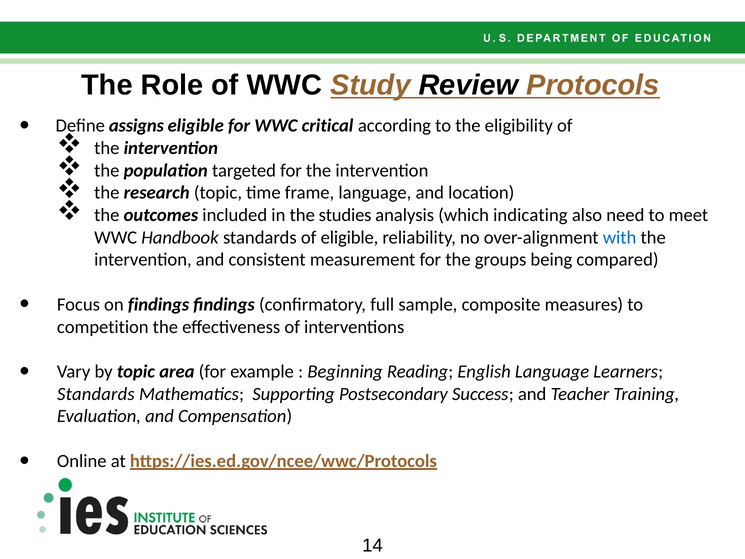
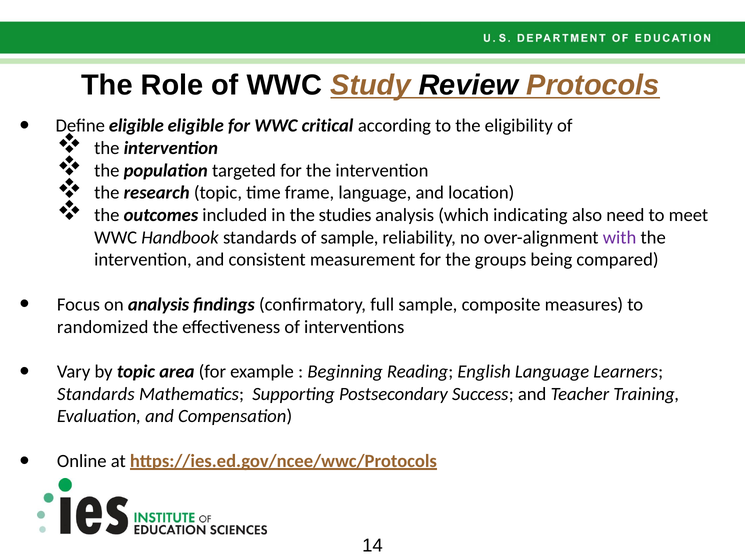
Define assigns: assigns -> eligible (136, 126)
of eligible: eligible -> sample (350, 237)
with colour: blue -> purple (620, 237)
on findings: findings -> analysis (159, 304)
competition: competition -> randomized (103, 327)
